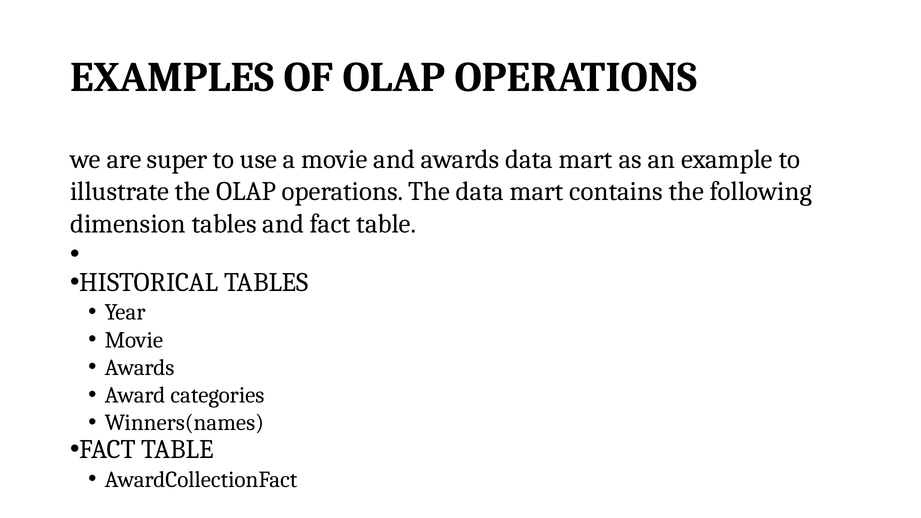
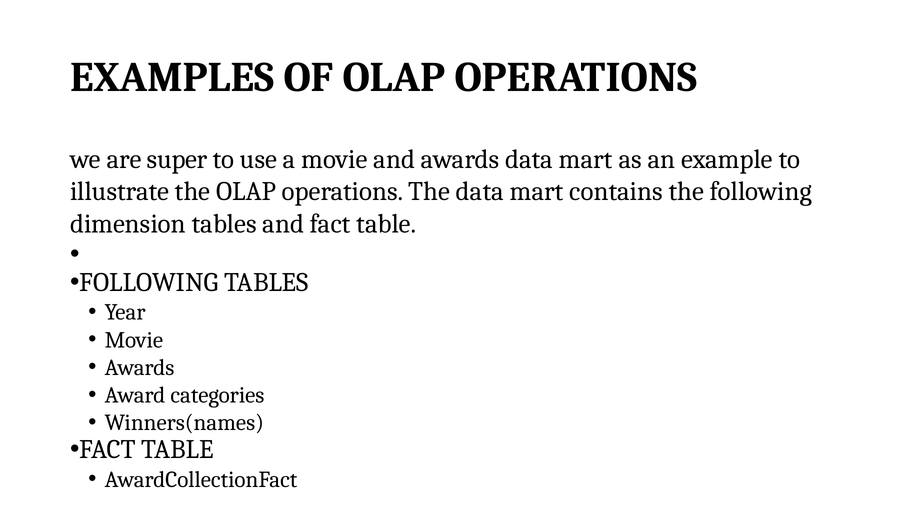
HISTORICAL: HISTORICAL -> FOLLOWING (149, 282)
